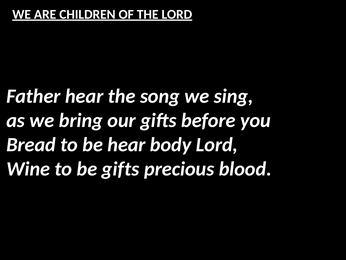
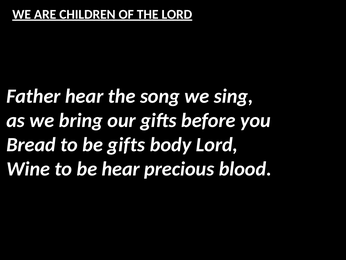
be hear: hear -> gifts (126, 145)
be gifts: gifts -> hear (121, 169)
